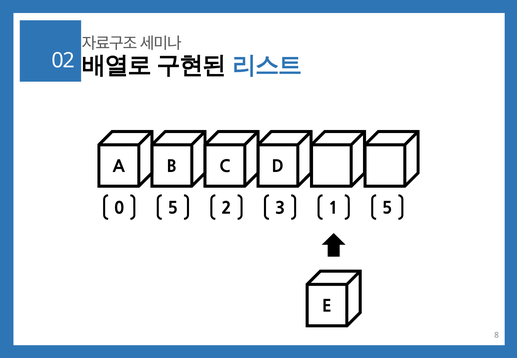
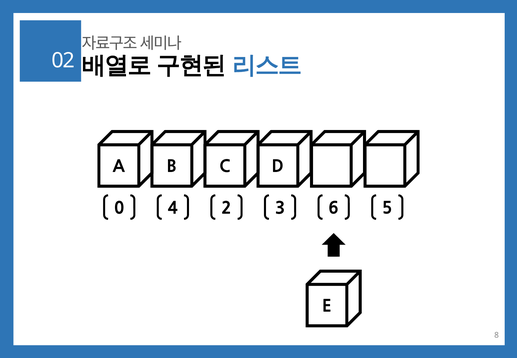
0 5: 5 -> 4 (173, 208)
1: 1 -> 6 (334, 208)
